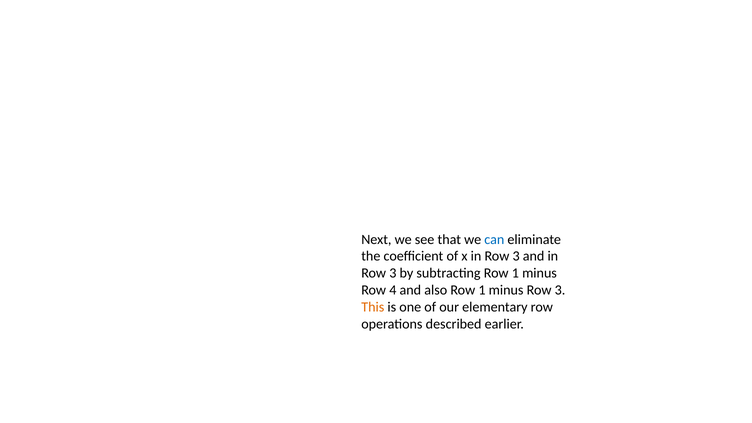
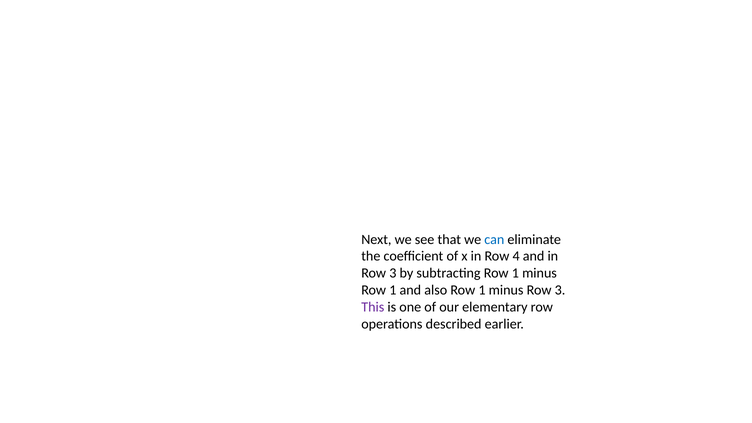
x in Row 3: 3 -> 4 (516, 256)
4: 4 -> 1 (393, 290)
This colour: orange -> purple (373, 307)
